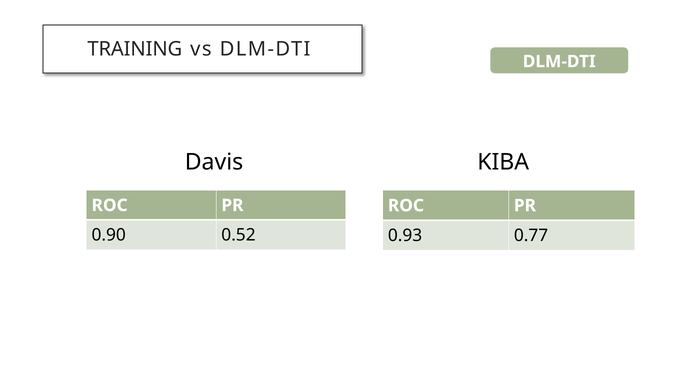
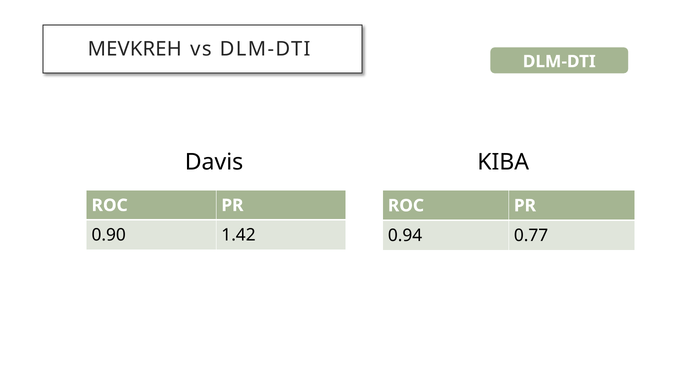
TRAINING: TRAINING -> MEVKREH (135, 49)
0.52: 0.52 -> 1.42 (239, 235)
0.93: 0.93 -> 0.94 (405, 236)
